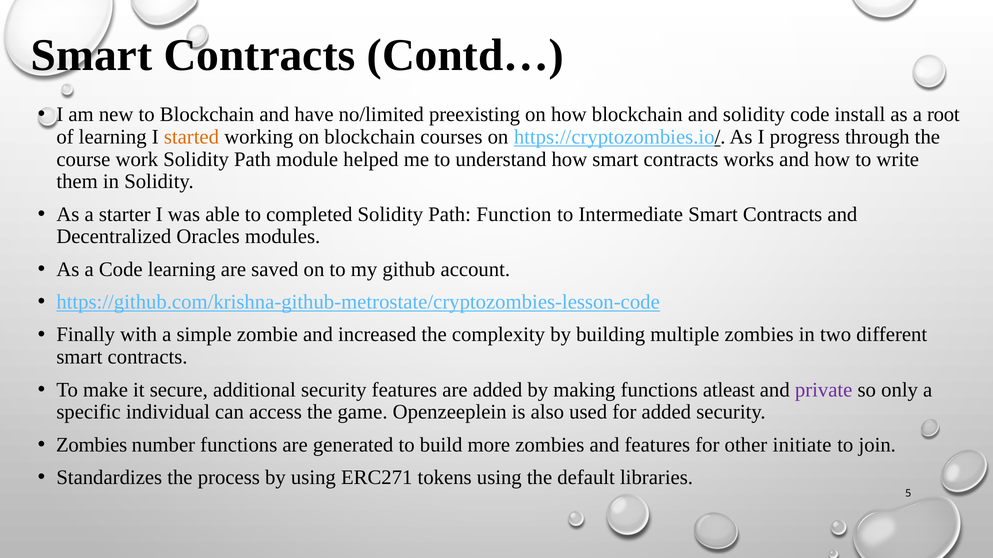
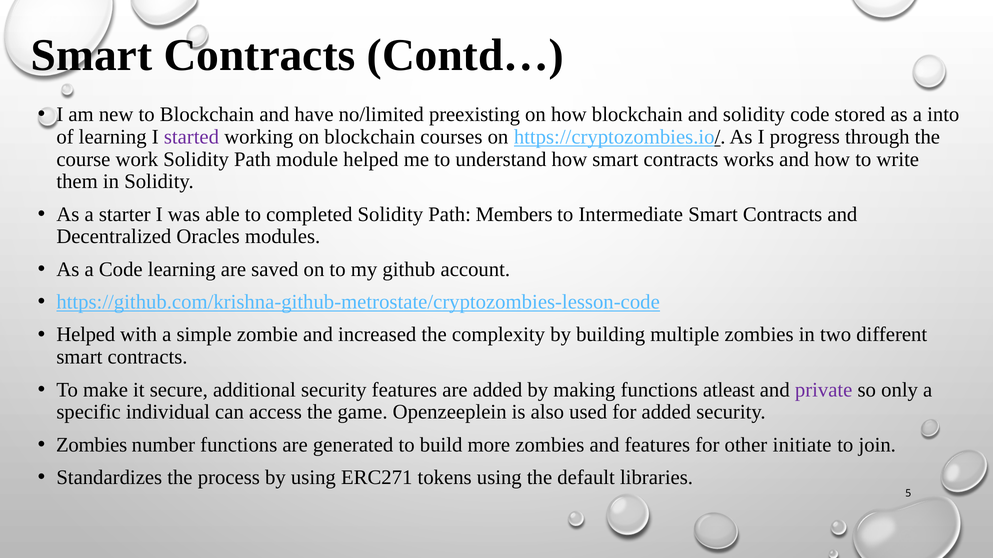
install: install -> stored (860, 115)
root: root -> into (943, 115)
started colour: orange -> purple (191, 137)
Function: Function -> Members (514, 214)
Finally: Finally -> Helped (86, 335)
